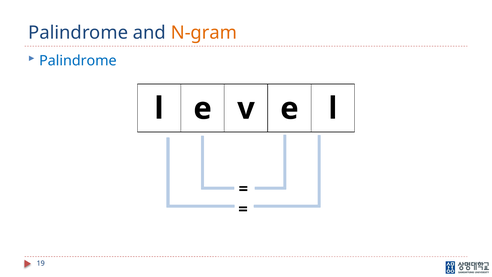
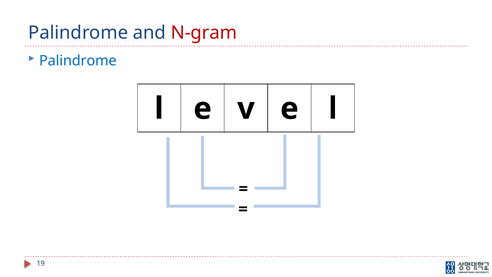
N-gram colour: orange -> red (204, 33)
